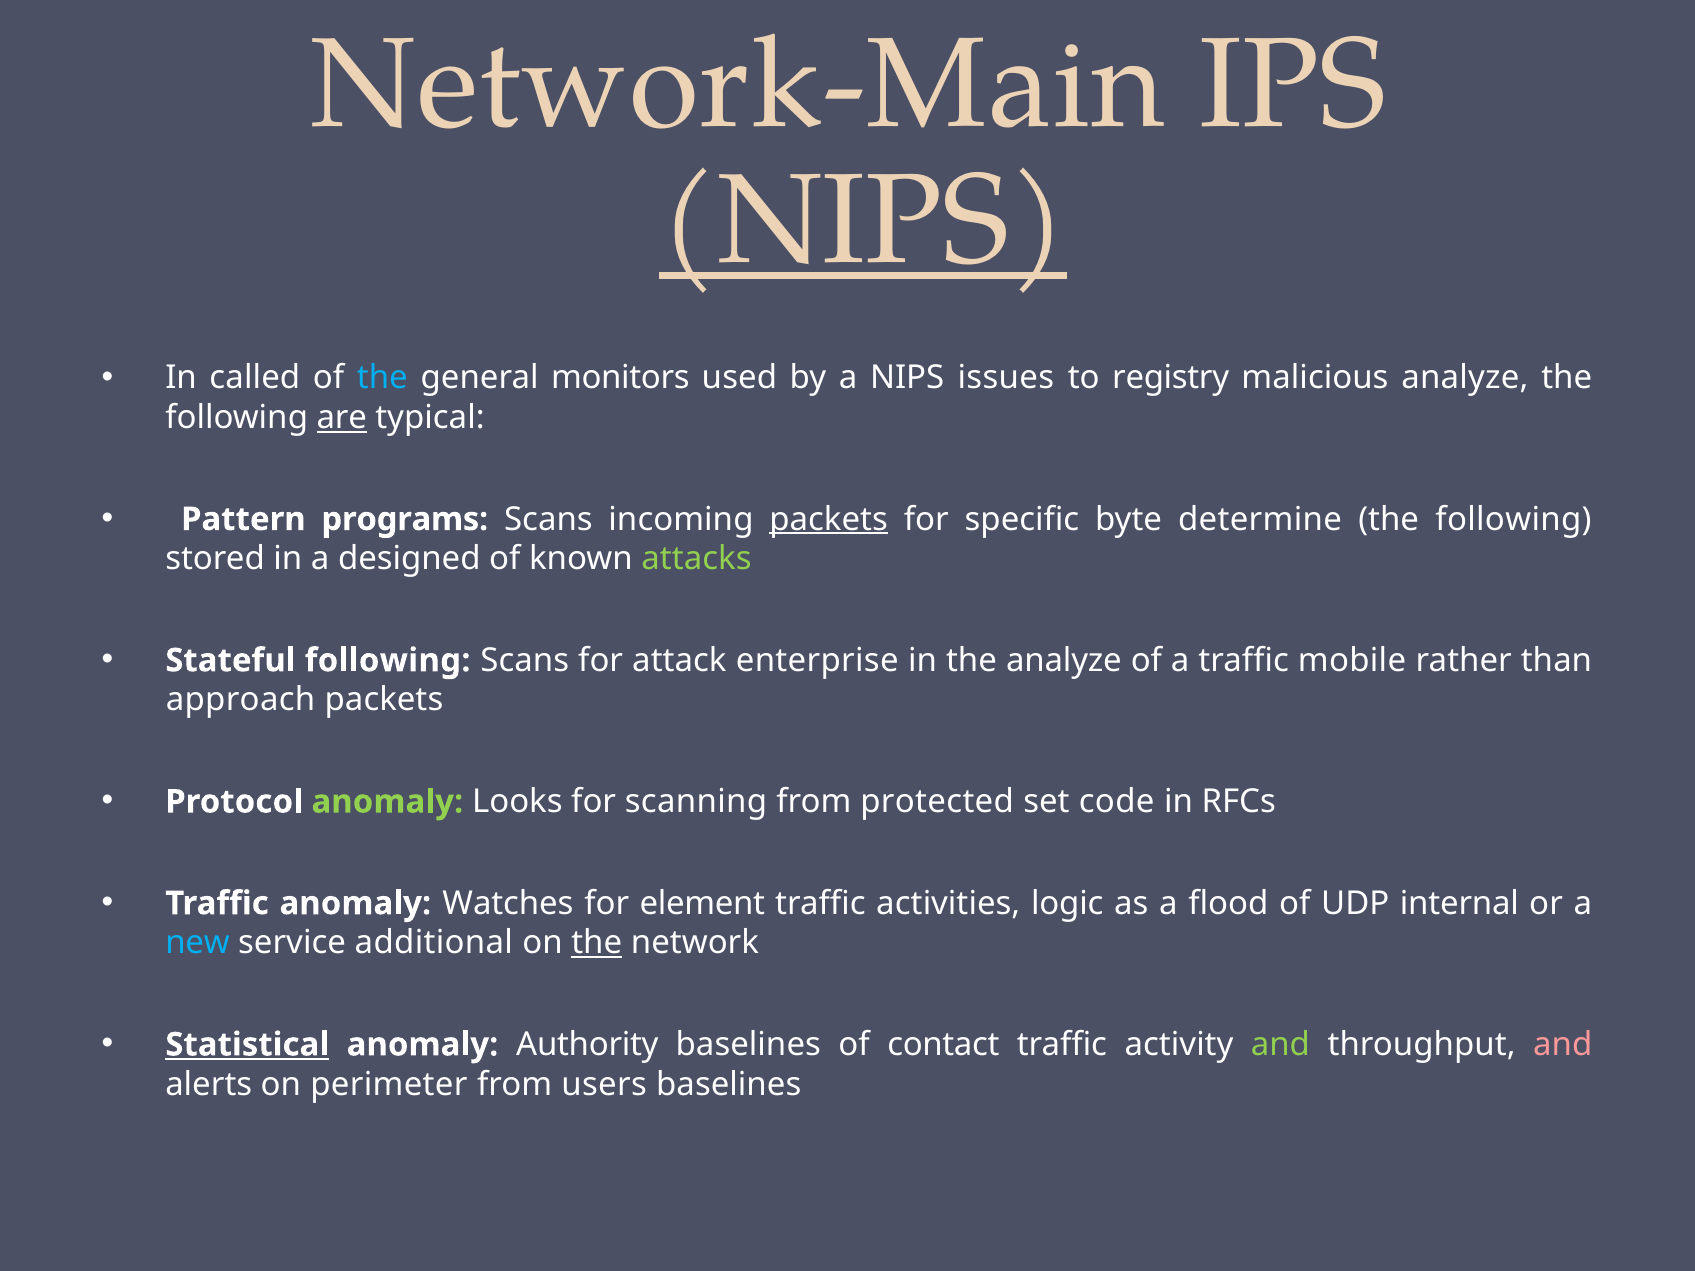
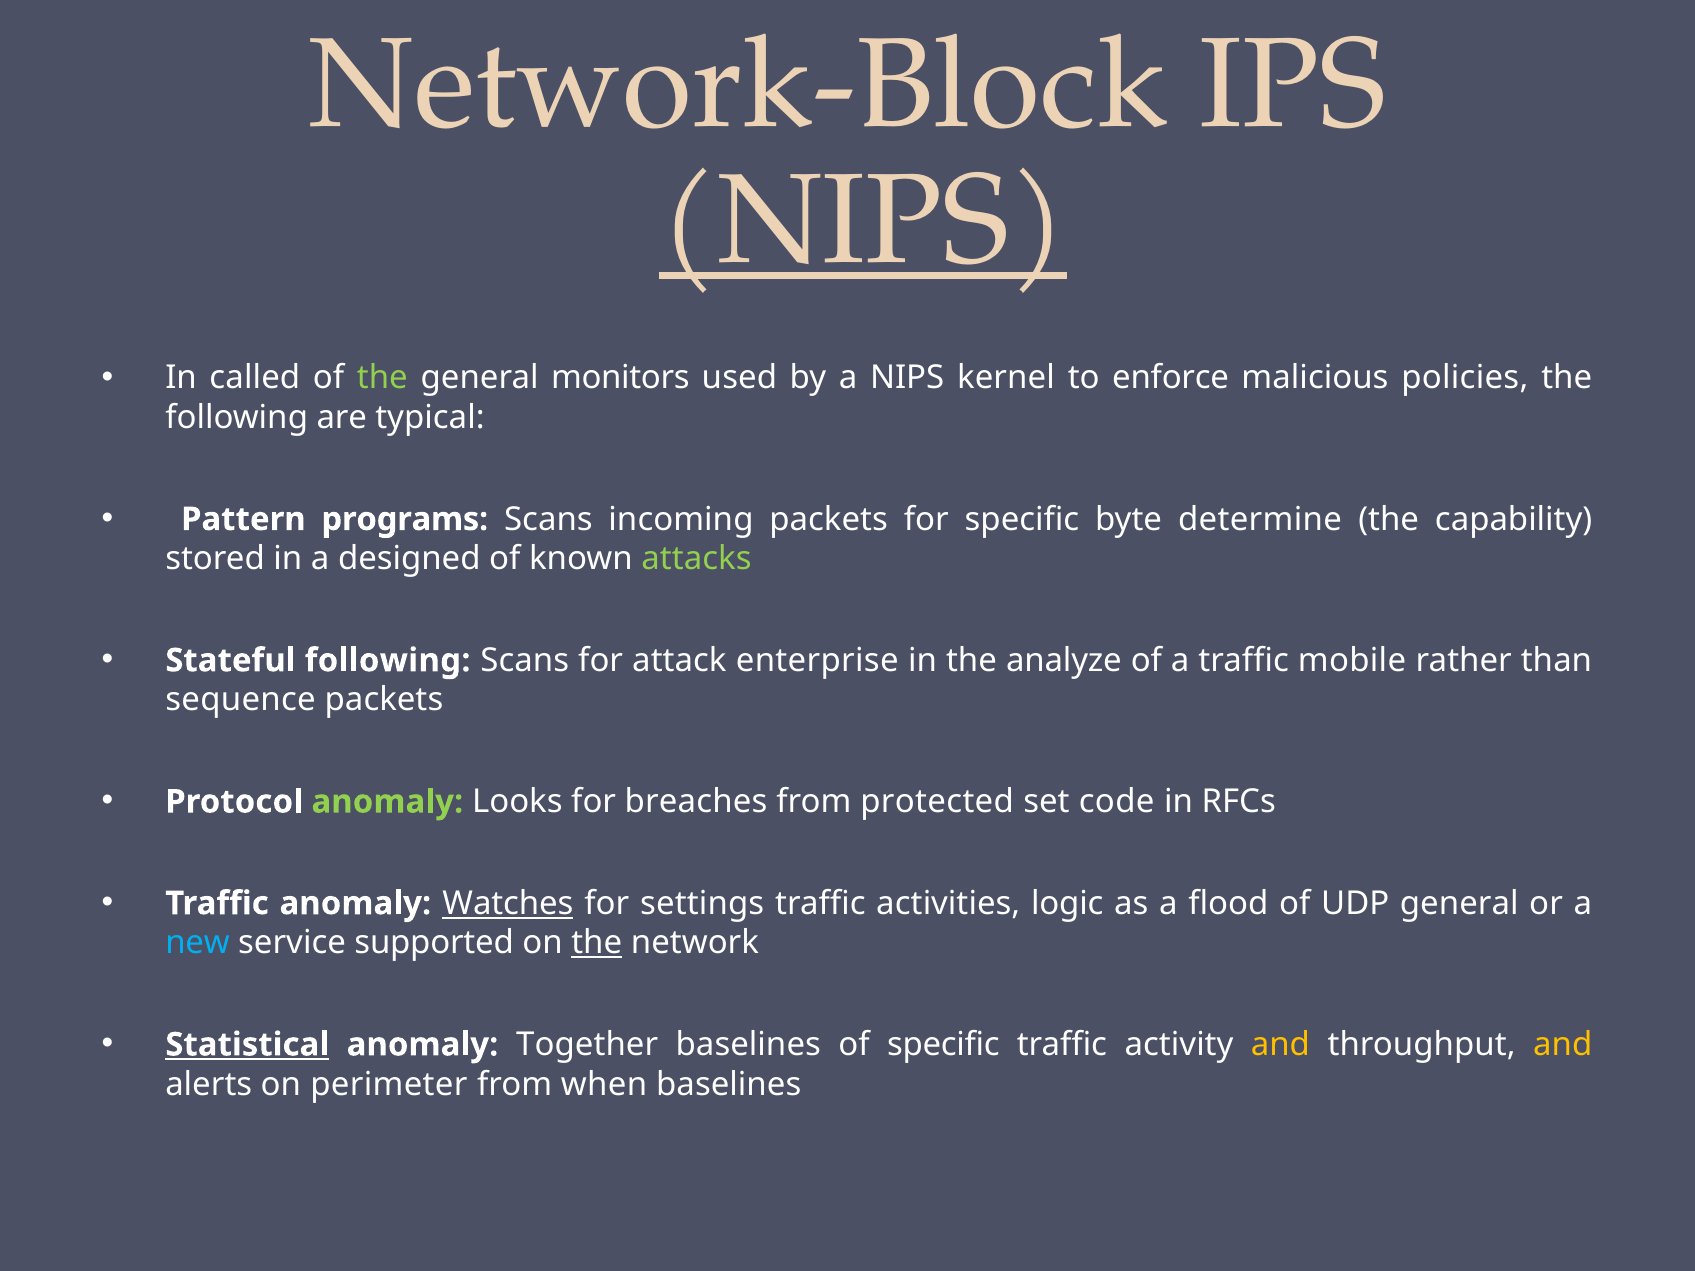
Network-Main: Network-Main -> Network-Block (738, 84)
the colour: light blue -> light green (382, 378)
issues: issues -> kernel (1006, 378)
registry: registry -> enforce (1171, 378)
malicious analyze: analyze -> policies (1465, 378)
are underline: present -> none (342, 418)
packets underline: present -> none (829, 519)
following: following -> capability (1514, 519)
approach: approach -> sequence (241, 700)
scanning: scanning -> breaches (696, 802)
Watches underline: none -> present (508, 904)
element: element -> settings (702, 904)
UDP internal: internal -> general (1459, 904)
additional: additional -> supported (434, 943)
Authority: Authority -> Together (587, 1045)
of contact: contact -> specific (943, 1045)
and colour: light green -> yellow (1280, 1045)
and colour: pink -> yellow (1563, 1045)
users: users -> when (604, 1084)
